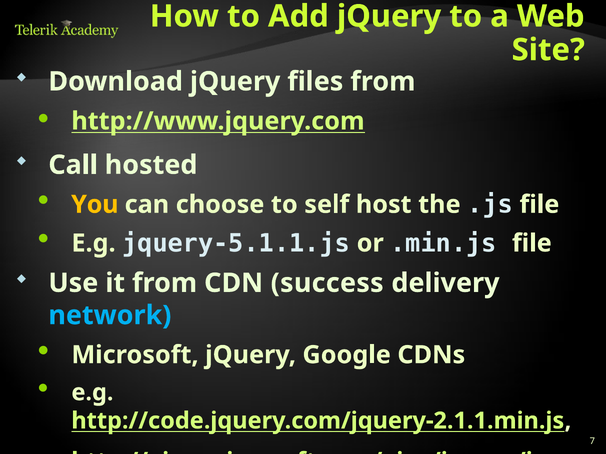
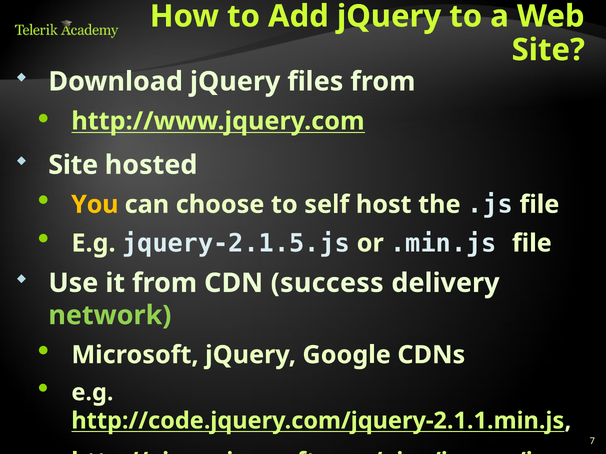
Call: Call -> Site (73, 165)
jquery-5.1.1.js: jquery-5.1.1.js -> jquery-2.1.5.js (236, 243)
network colour: light blue -> light green (110, 316)
